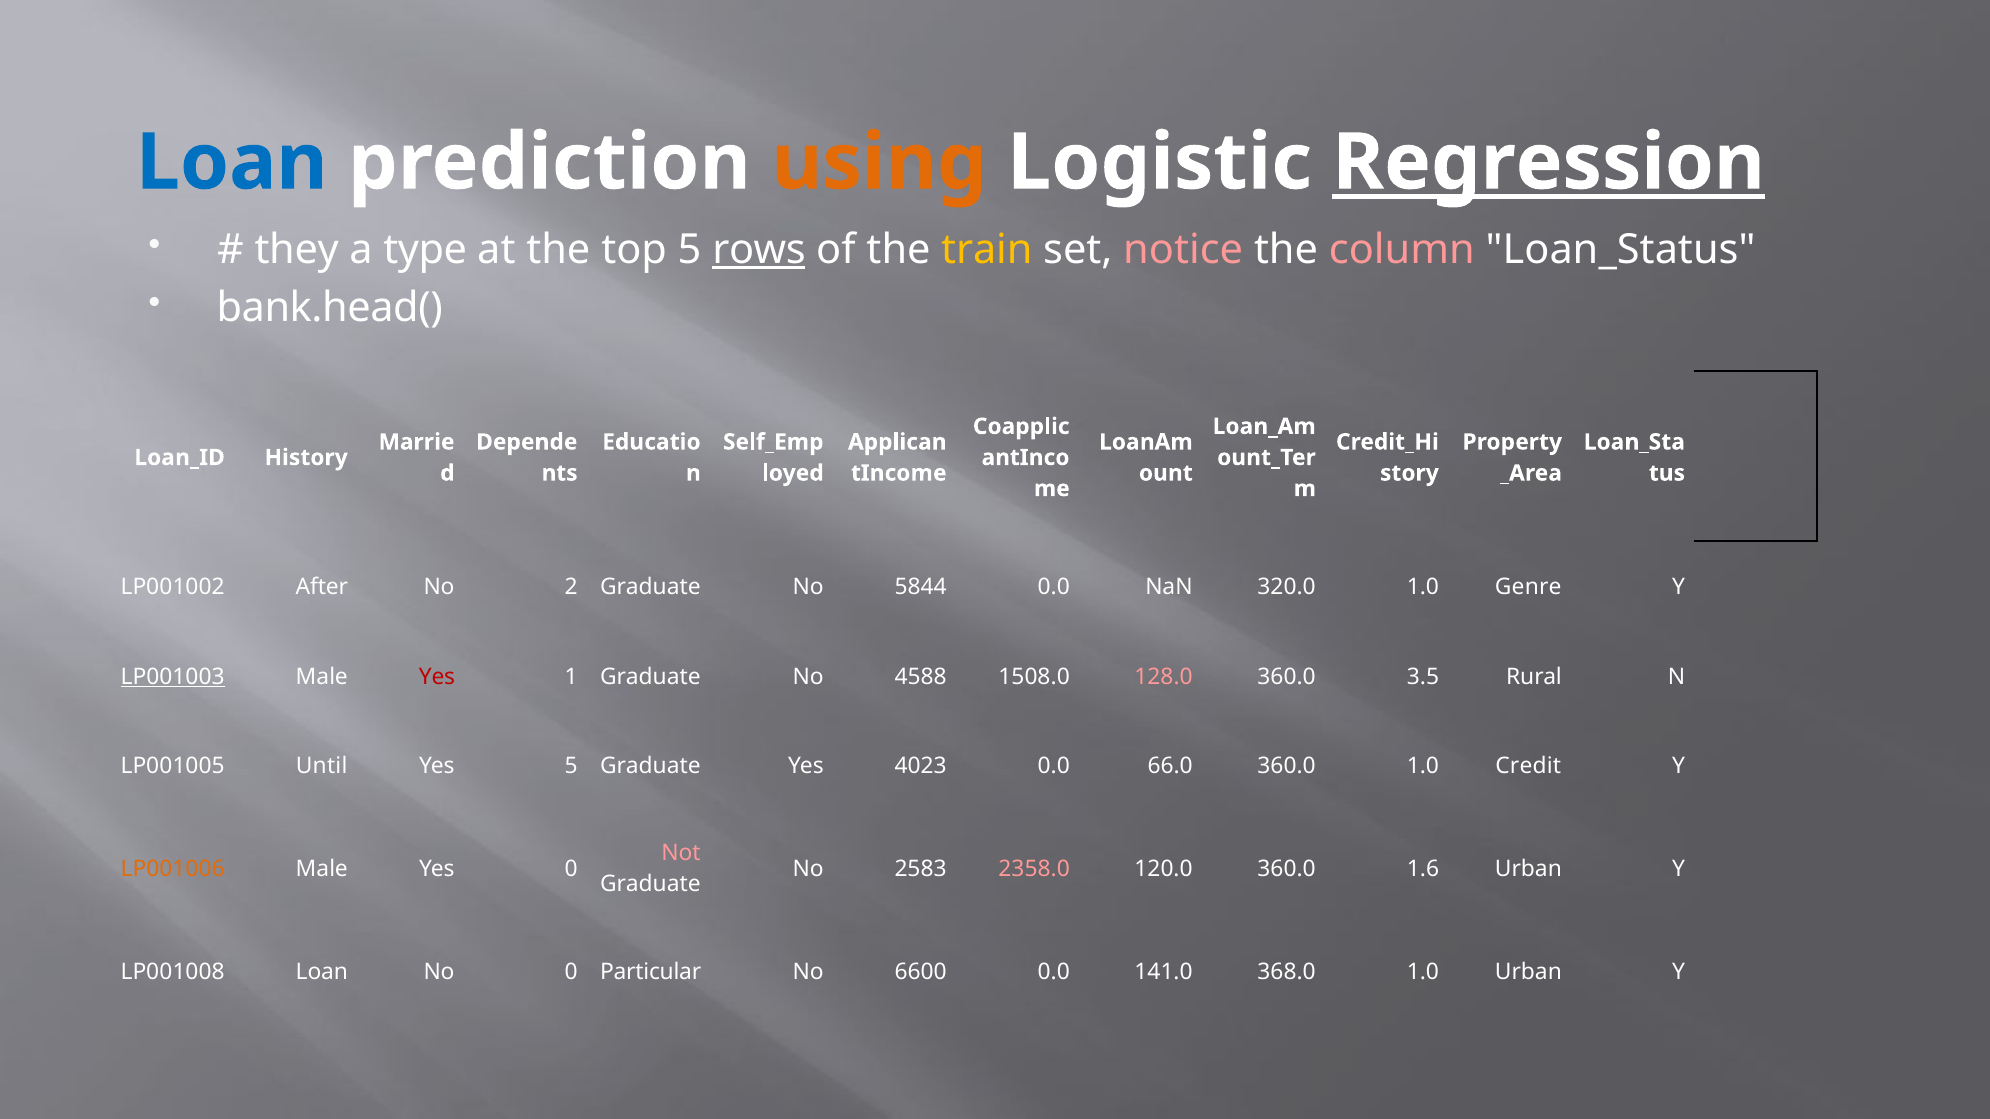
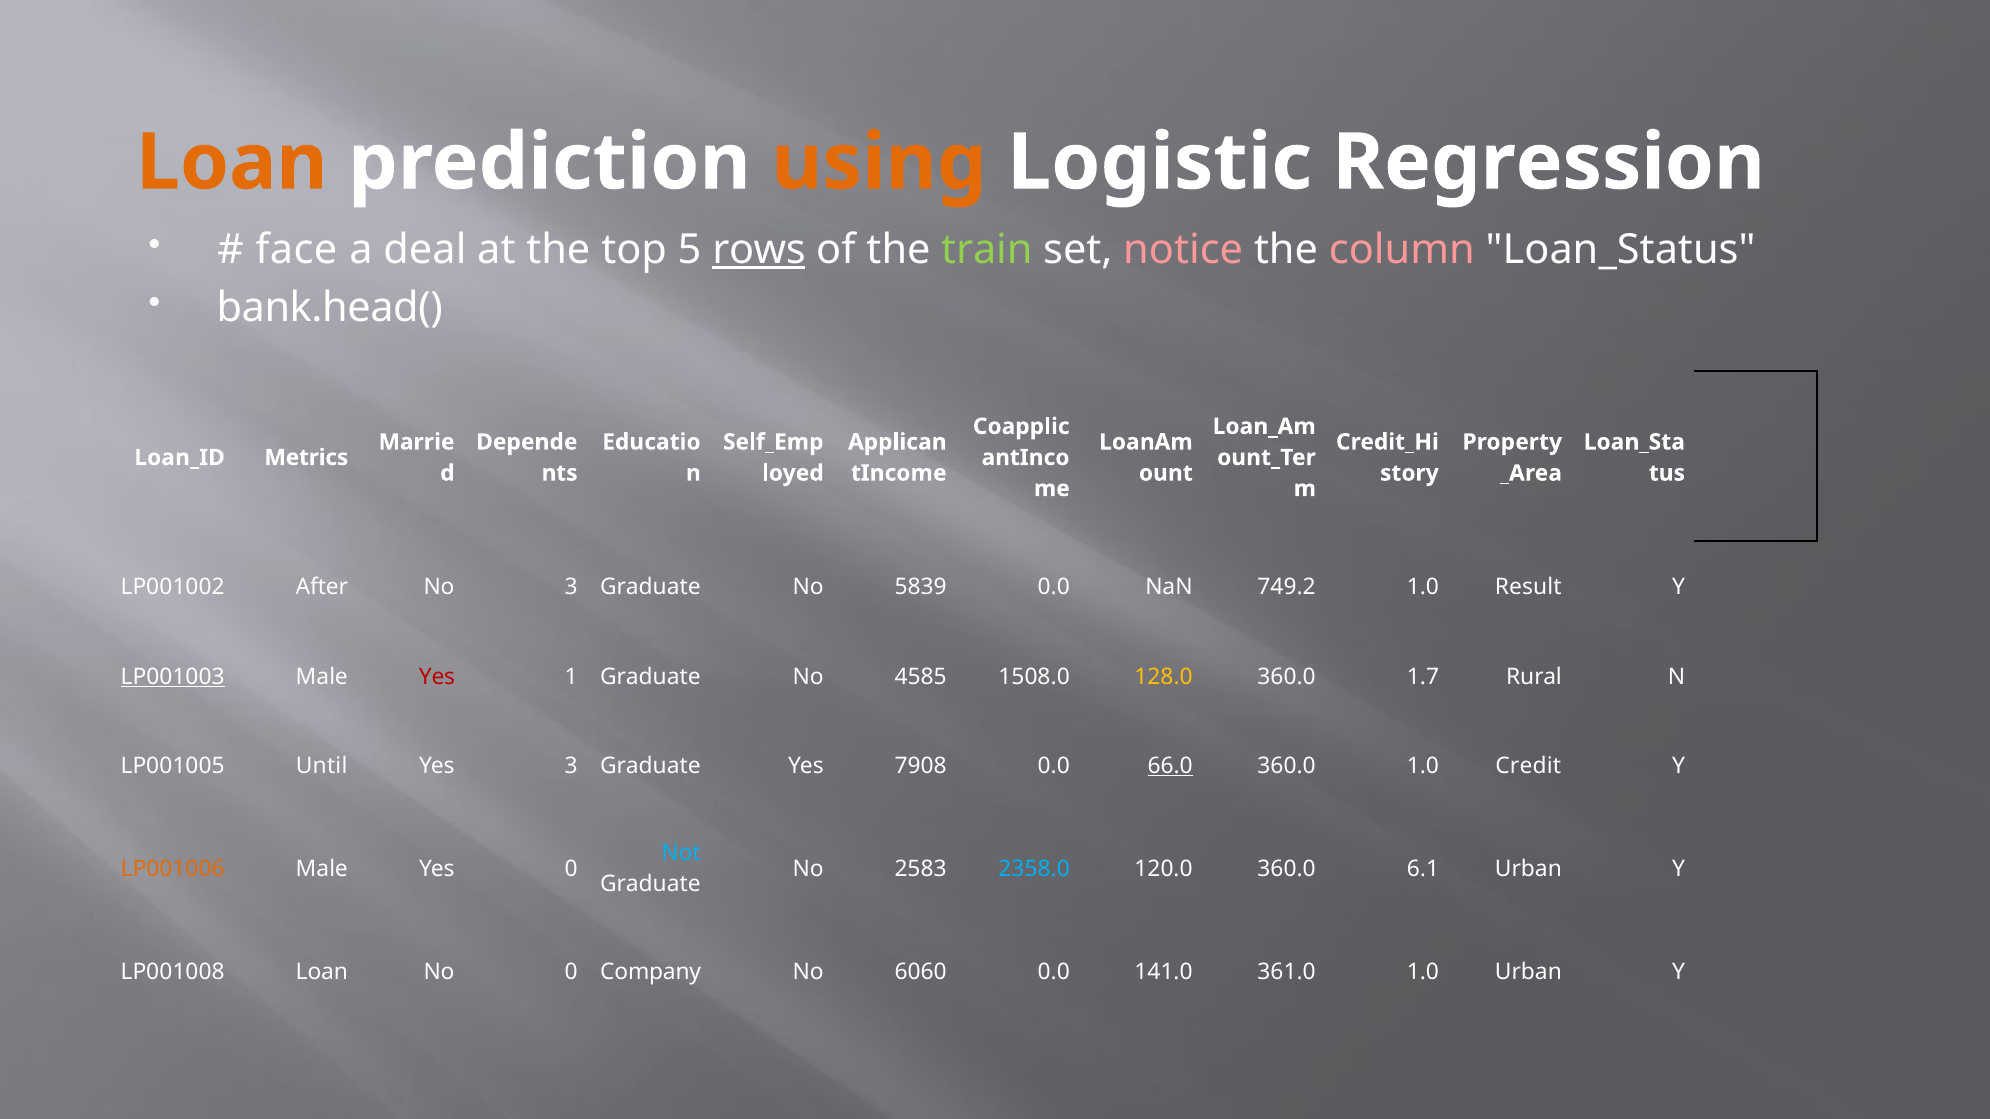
Loan colour: blue -> orange (232, 163)
Regression underline: present -> none (1549, 163)
they: they -> face (296, 250)
type: type -> deal (425, 250)
train colour: yellow -> light green (987, 250)
History: History -> Metrics (306, 458)
No 2: 2 -> 3 (571, 587)
5844: 5844 -> 5839 (921, 587)
320.0: 320.0 -> 749.2 (1287, 587)
Genre: Genre -> Result (1528, 587)
4588: 4588 -> 4585 (921, 677)
128.0 colour: pink -> yellow (1164, 677)
3.5: 3.5 -> 1.7 (1423, 677)
Yes 5: 5 -> 3 (571, 766)
4023: 4023 -> 7908 (921, 766)
66.0 underline: none -> present (1170, 766)
Not colour: pink -> light blue (681, 854)
2358.0 colour: pink -> light blue (1034, 869)
1.6: 1.6 -> 6.1 (1423, 869)
Particular: Particular -> Company (651, 972)
6600: 6600 -> 6060 (921, 972)
368.0: 368.0 -> 361.0 (1287, 972)
